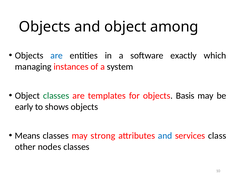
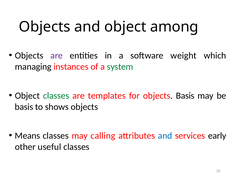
are colour: blue -> purple (57, 56)
exactly: exactly -> weight (184, 56)
system colour: black -> green (120, 67)
early: early -> basis (24, 107)
strong: strong -> calling (103, 136)
class: class -> early (217, 136)
nodes: nodes -> useful (49, 147)
